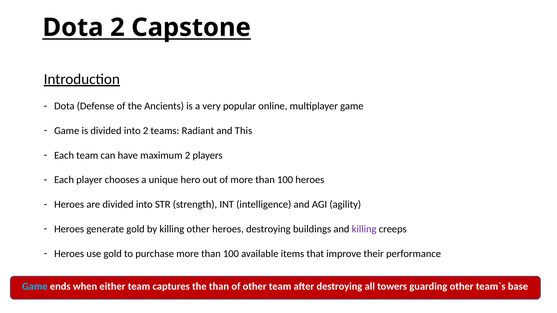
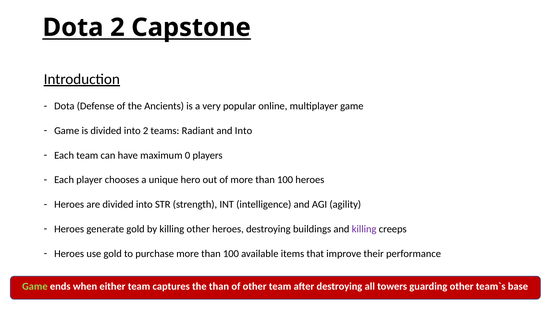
and This: This -> Into (243, 131)
maximum 2: 2 -> 0 (188, 155)
Game colour: light blue -> light green (35, 287)
